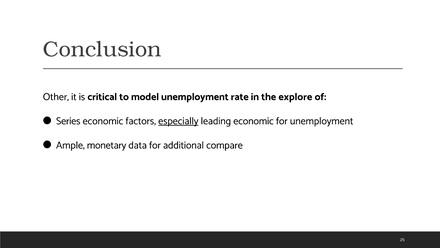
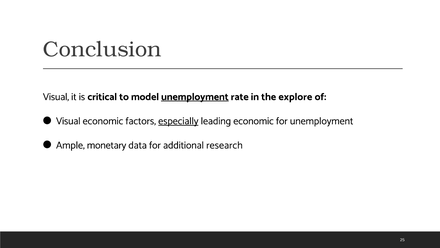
Other: Other -> Visual (56, 97)
unemployment underline: none -> present (195, 97)
Series: Series -> Visual (68, 121)
compare: compare -> research (224, 145)
